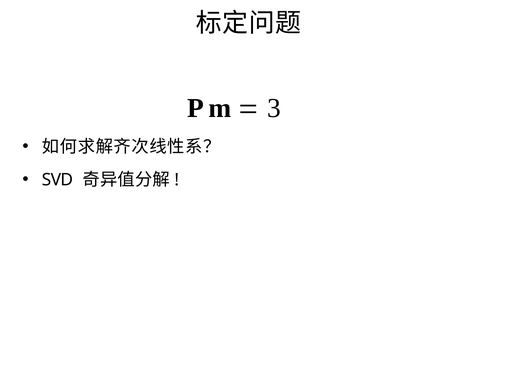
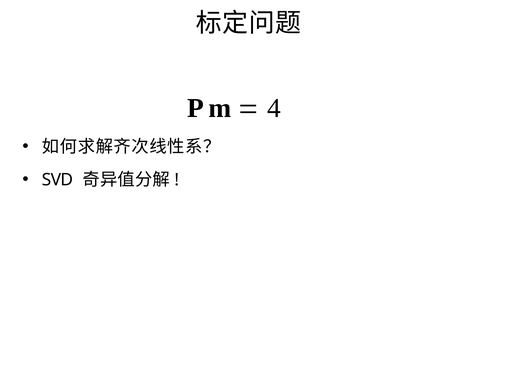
3: 3 -> 4 (274, 108)
